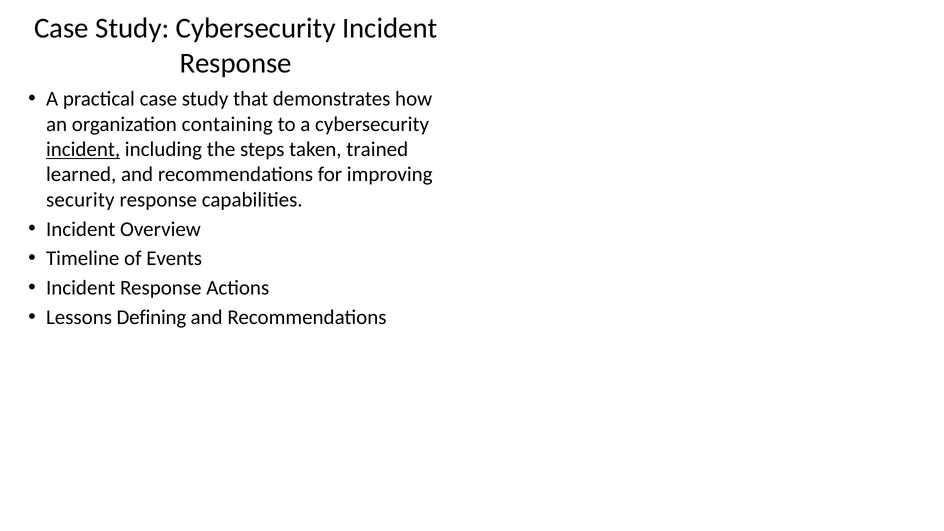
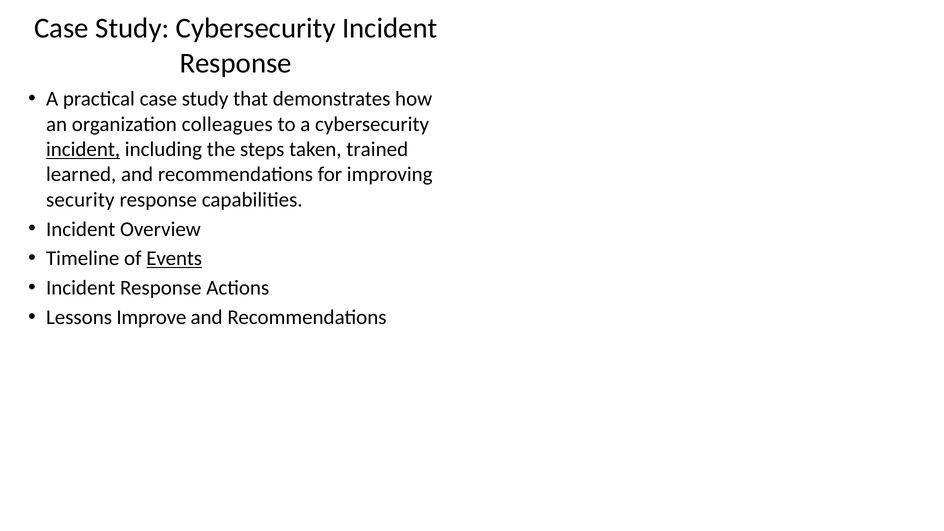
containing: containing -> colleagues (227, 124)
Events underline: none -> present (174, 258)
Defining: Defining -> Improve (151, 317)
